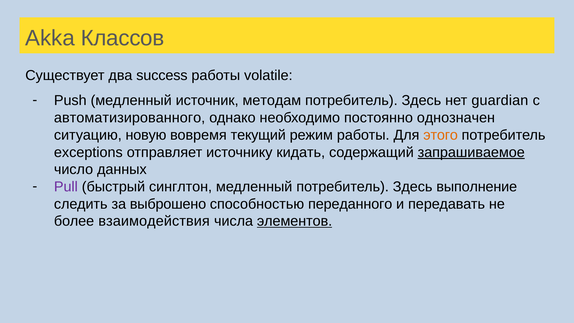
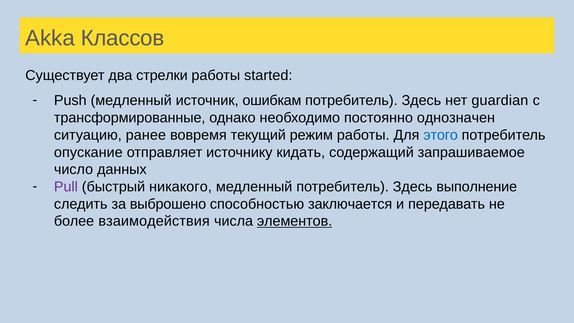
success: success -> стрелки (162, 75)
volatile: volatile -> started (268, 75)
методам: методам -> ошибкам (272, 101)
автоматизированного: автоматизированного -> трансформированные (130, 118)
новую: новую -> ранее (146, 135)
этого colour: orange -> blue (441, 135)
exceptions: exceptions -> опускание (88, 152)
запрашиваемое underline: present -> none (471, 152)
синглтон: синглтон -> никакого (180, 187)
переданного: переданного -> заключается (350, 204)
